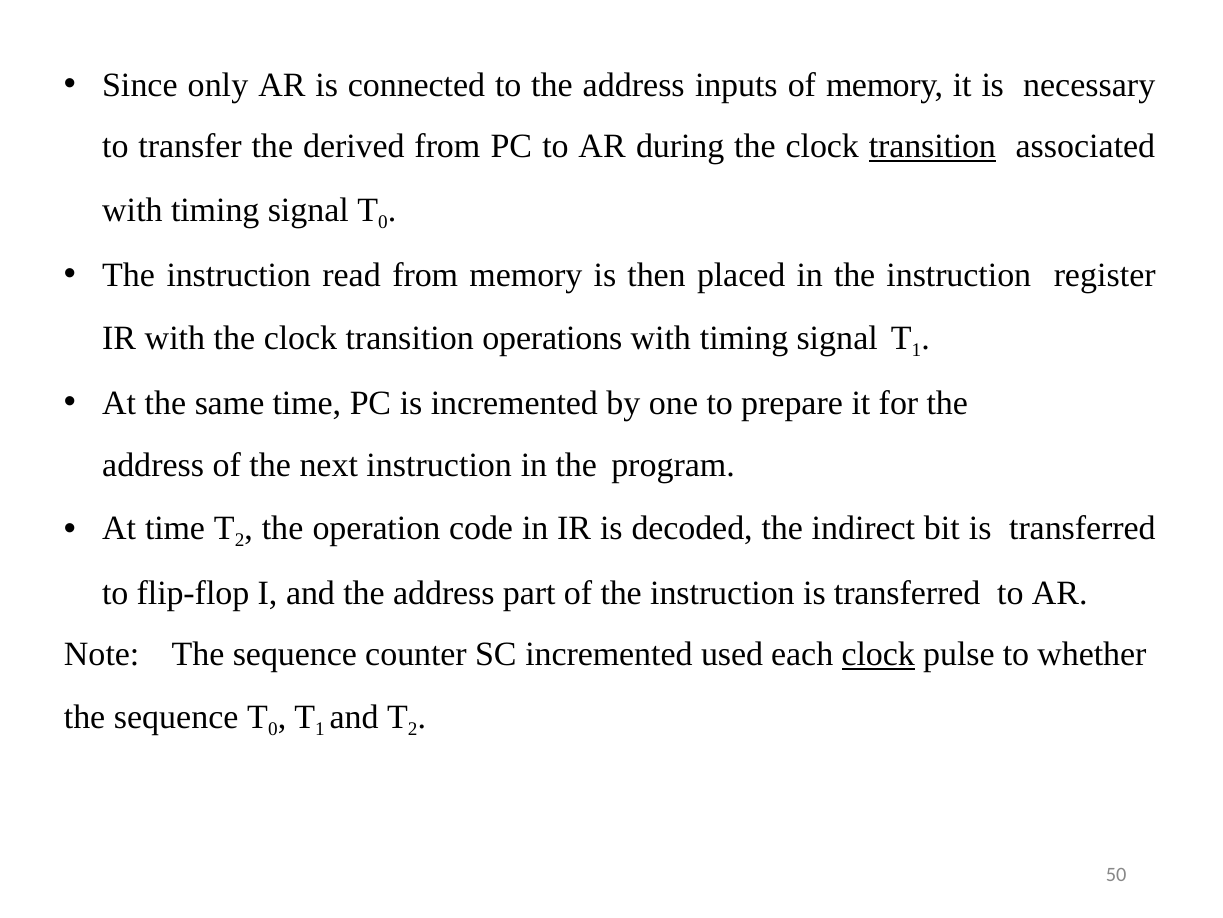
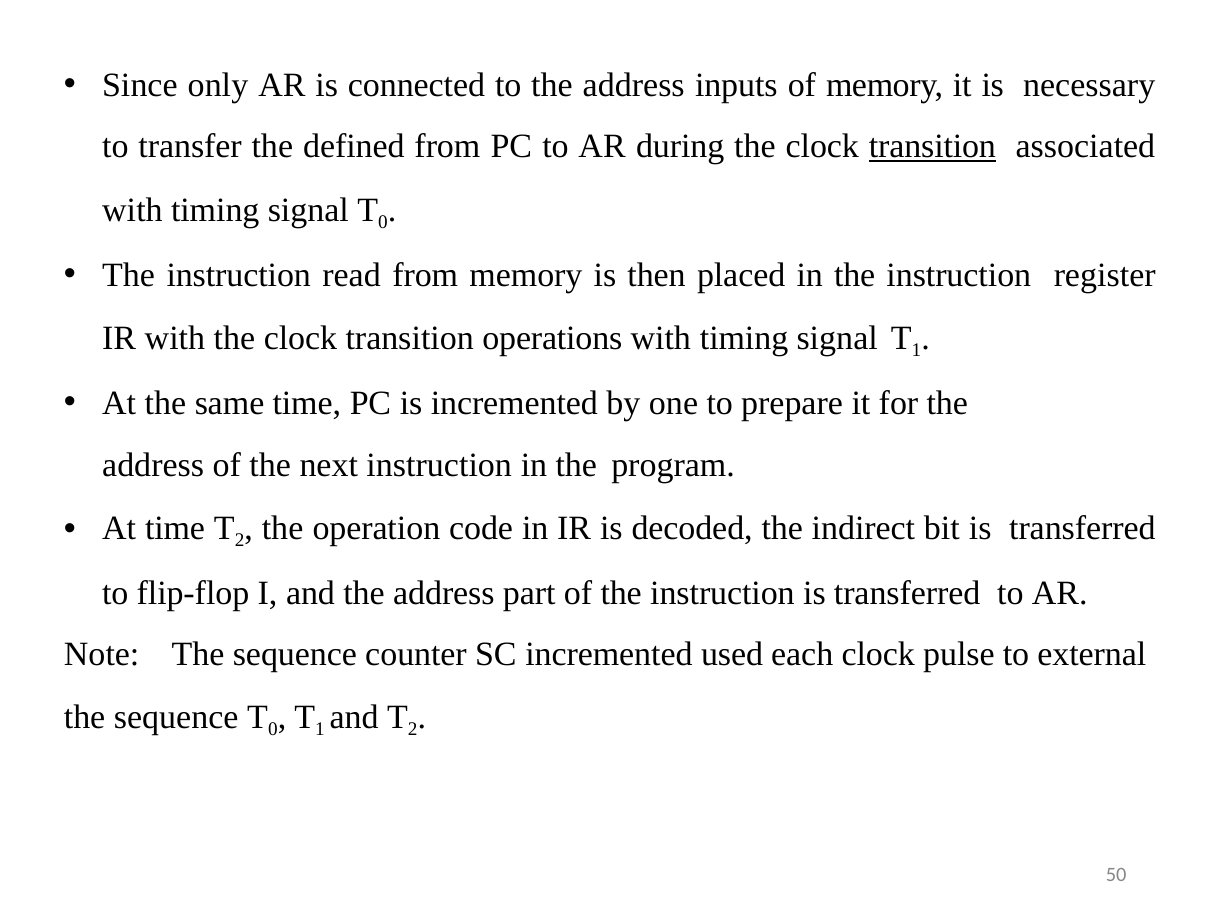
derived: derived -> defined (354, 147)
clock underline: present -> none (878, 654)
whether: whether -> external (1092, 654)
